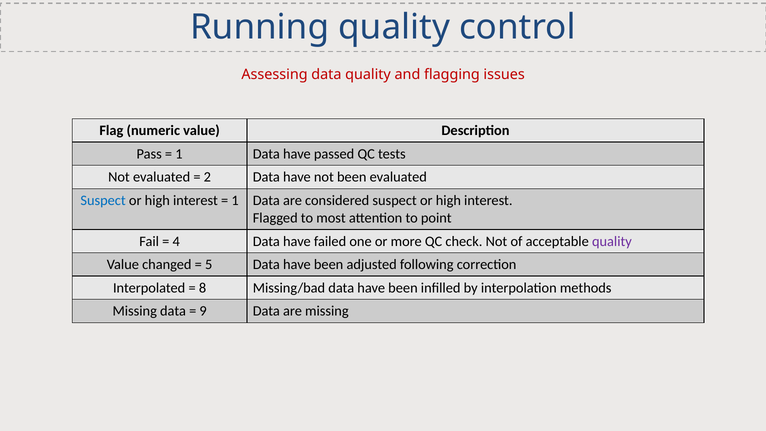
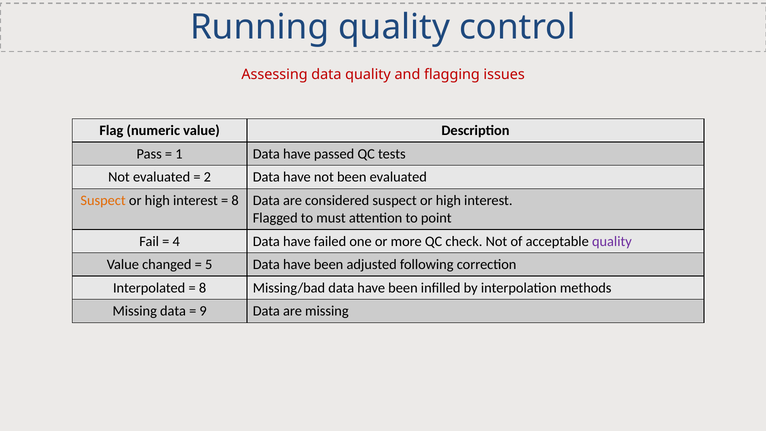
Suspect colour: blue -> orange (103, 200)
1: 1 -> 8 (235, 200)
most: most -> must (331, 218)
